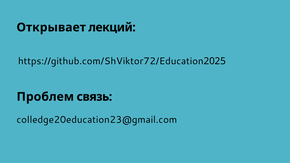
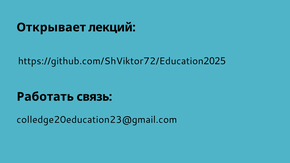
Проблем: Проблем -> Работать (45, 97)
